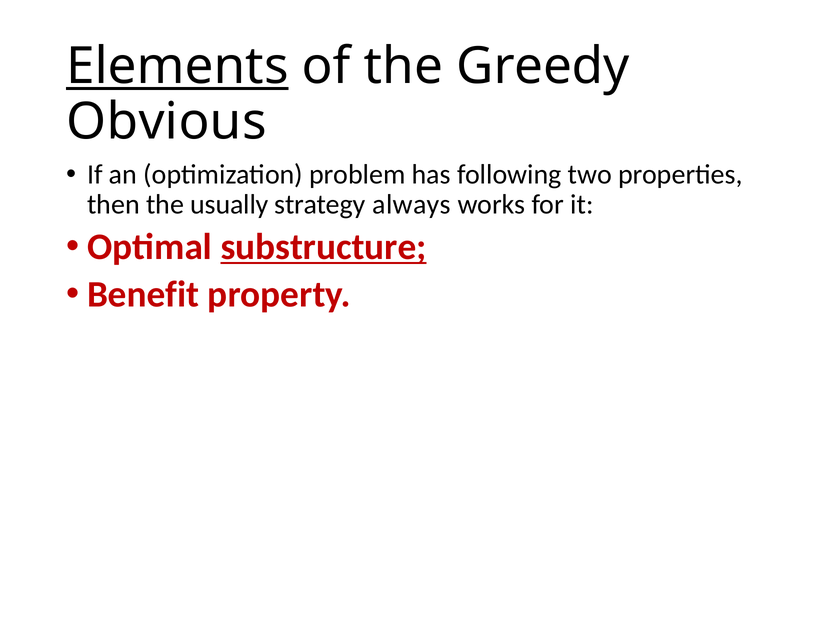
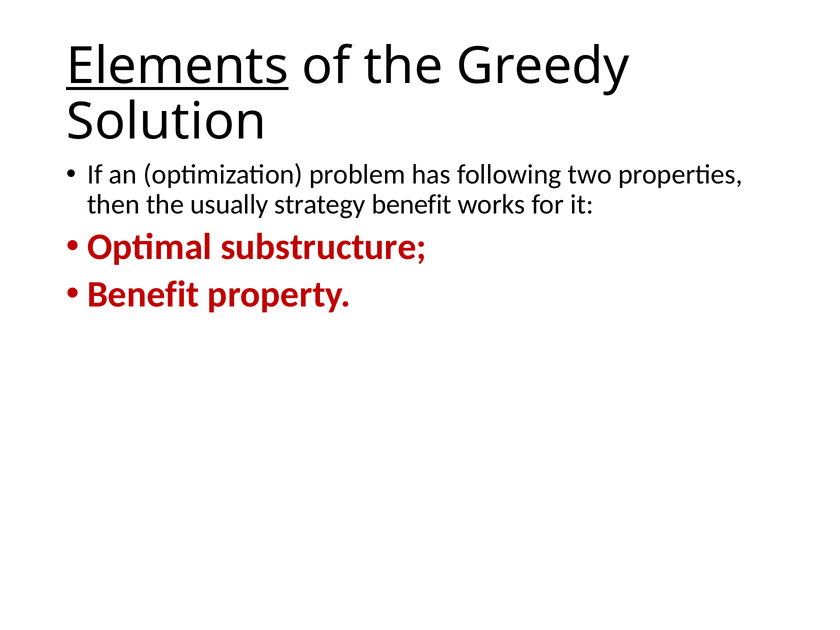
Obvious: Obvious -> Solution (166, 122)
strategy always: always -> benefit (412, 205)
substructure underline: present -> none (324, 247)
